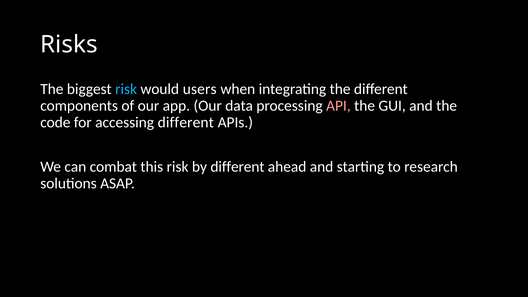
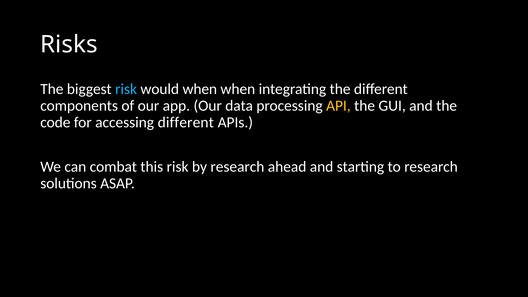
would users: users -> when (200, 89)
API colour: pink -> yellow (338, 106)
by different: different -> research (237, 167)
